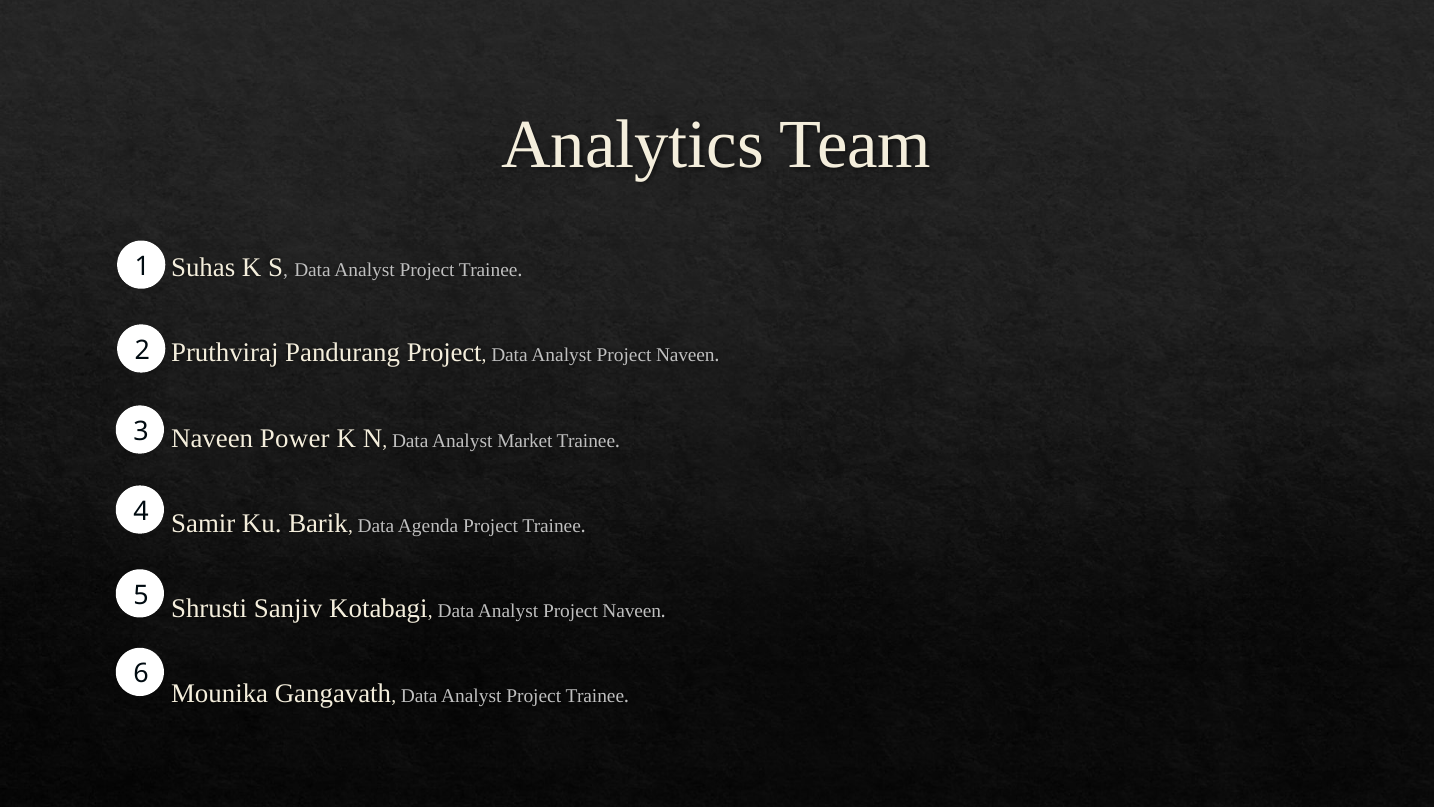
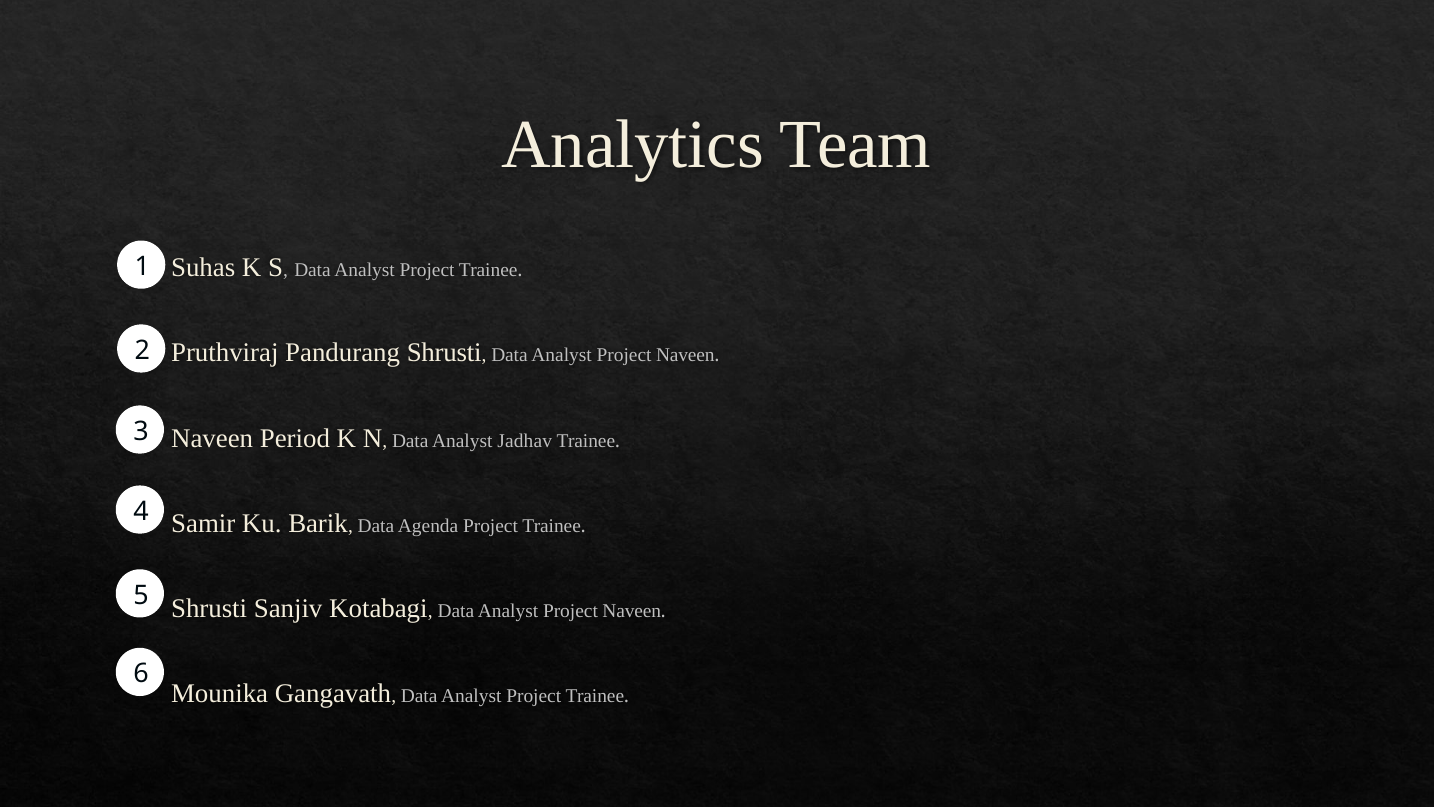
Pandurang Project: Project -> Shrusti (444, 353)
Power: Power -> Period (295, 438)
Market: Market -> Jadhav (525, 440)
